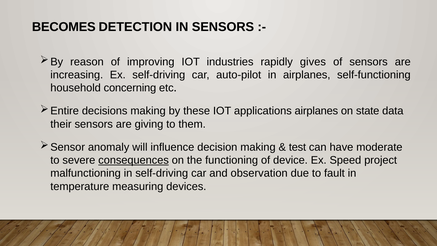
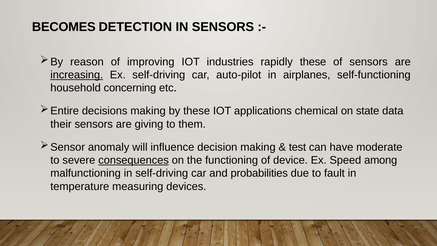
rapidly gives: gives -> these (313, 62)
increasing underline: none -> present (77, 75)
applications airplanes: airplanes -> chemical (316, 111)
project: project -> among (381, 160)
observation: observation -> probabilities (259, 173)
